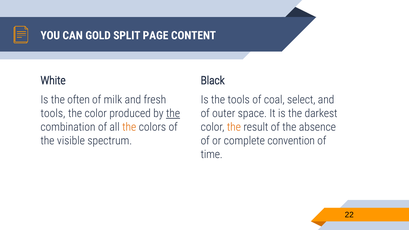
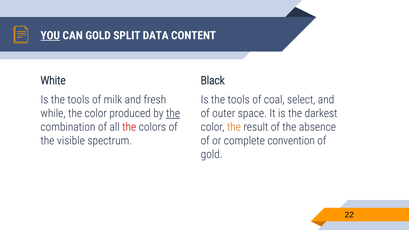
YOU underline: none -> present (50, 35)
PAGE: PAGE -> DATA (156, 35)
often: often -> tools (78, 100)
tools: tools -> while (53, 113)
the colour: orange -> red (129, 127)
time: time -> gold (212, 154)
